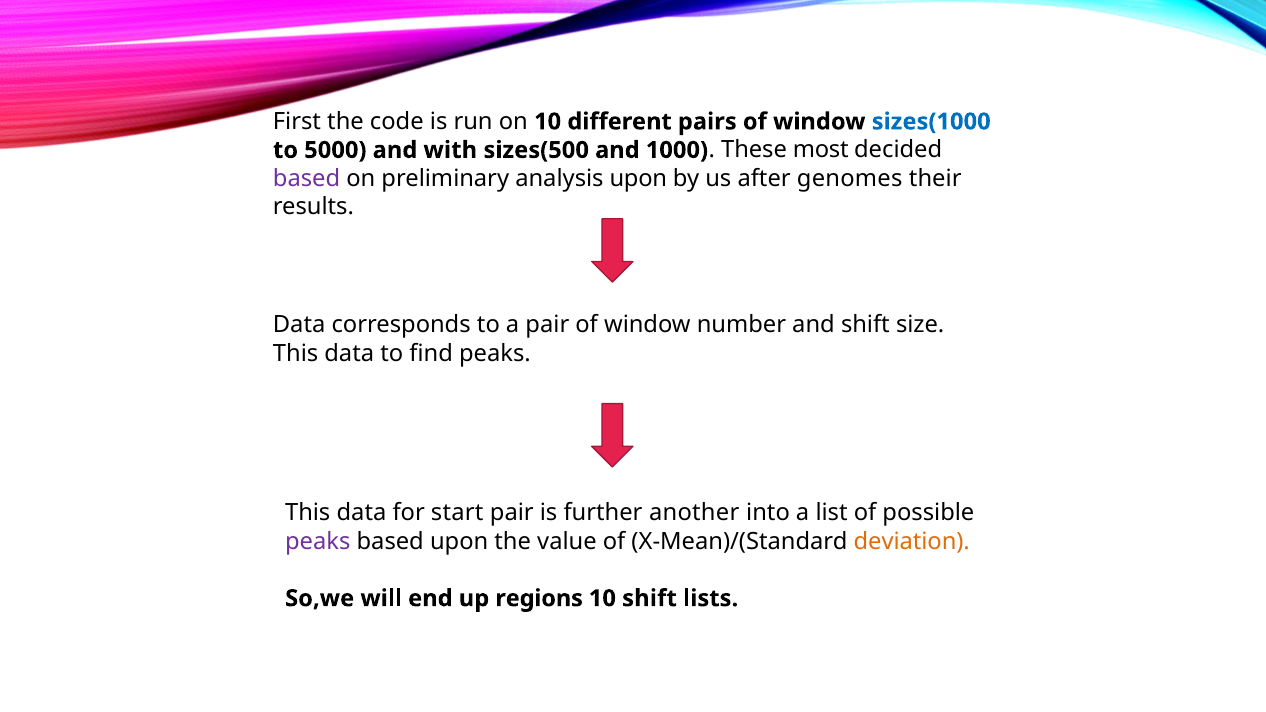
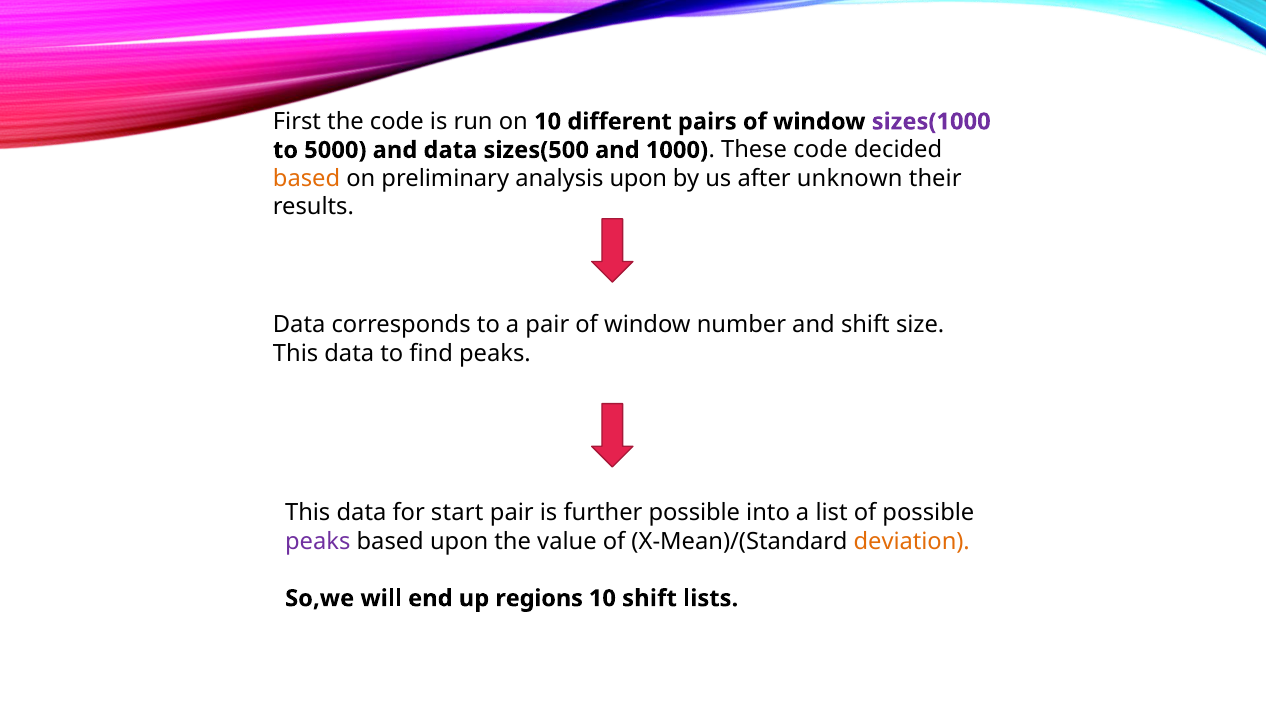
sizes(1000 colour: blue -> purple (931, 122)
and with: with -> data (450, 150)
These most: most -> code (820, 150)
based colour: purple -> orange (307, 179)
genomes: genomes -> unknown (850, 179)
further another: another -> possible (694, 513)
